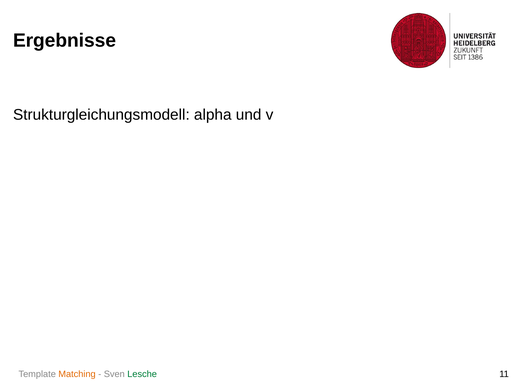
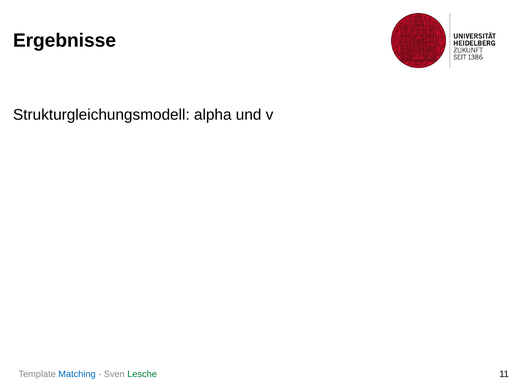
Matching colour: orange -> blue (77, 374)
